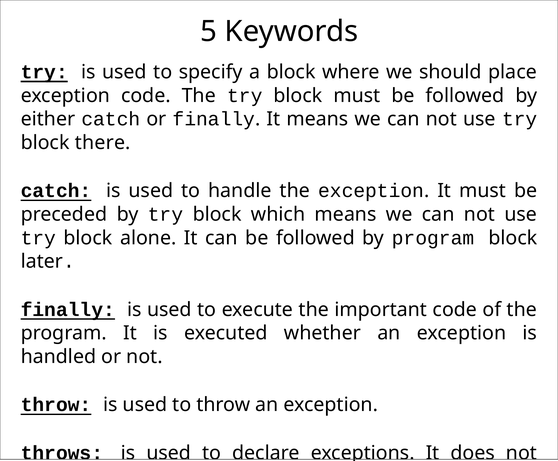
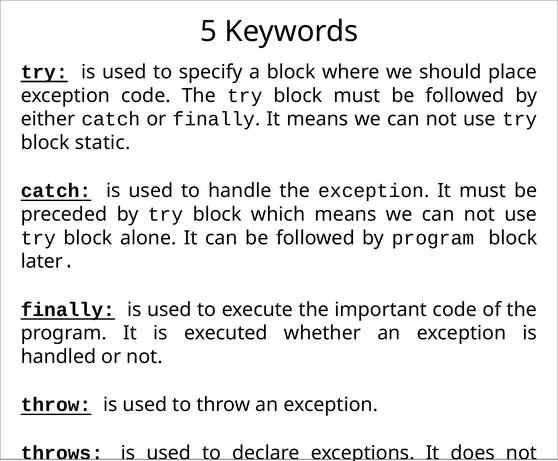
block there: there -> static (103, 143)
